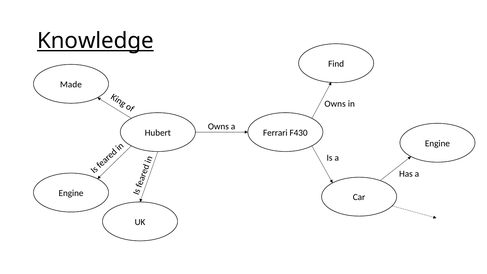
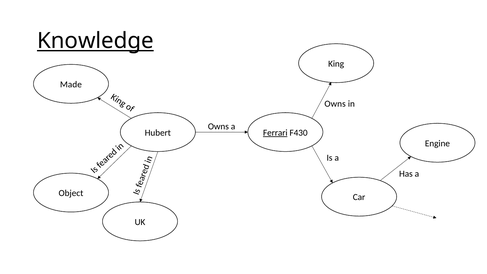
Find: Find -> King (336, 64)
Ferrari underline: none -> present (275, 133)
Engine: Engine -> Object (71, 193)
